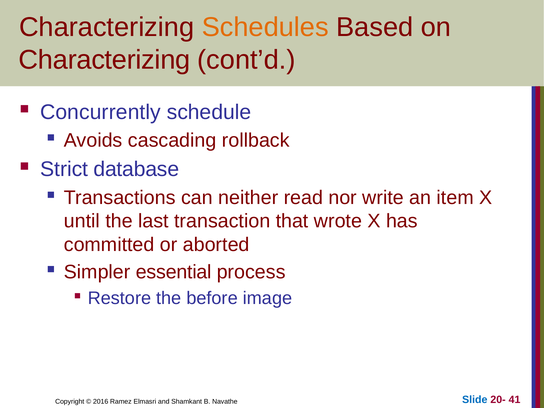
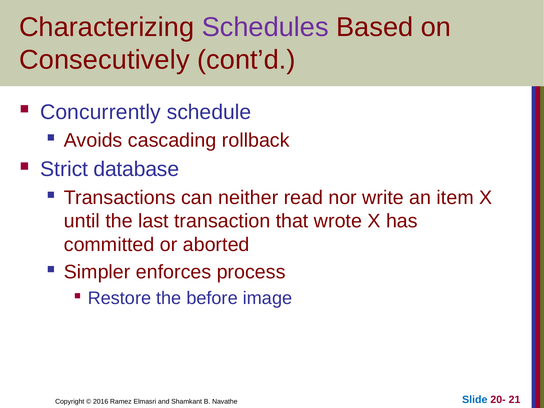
Schedules colour: orange -> purple (265, 27)
Characterizing: Characterizing -> Consecutively (104, 60)
essential: essential -> enforces (174, 272)
41: 41 -> 21 (515, 400)
